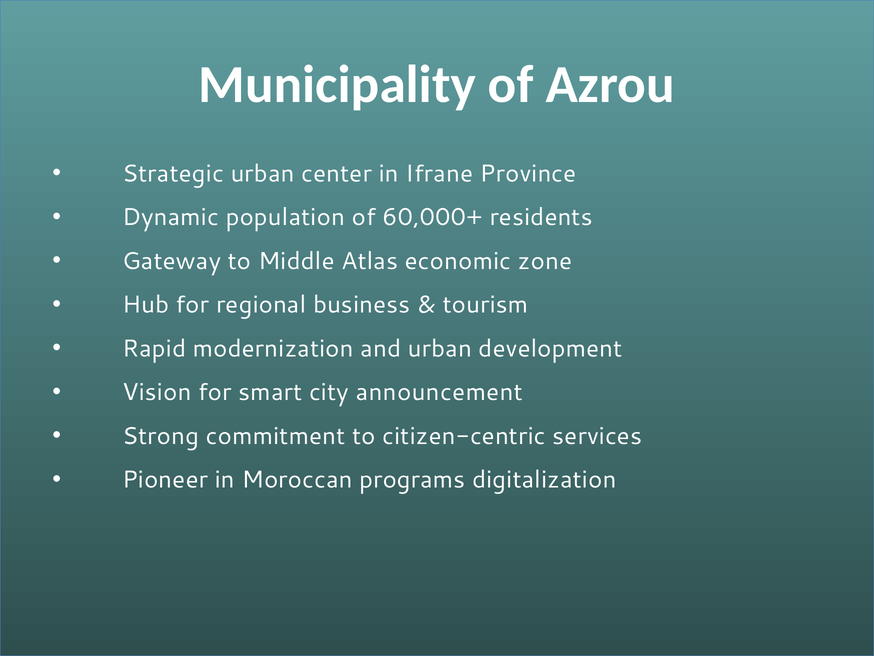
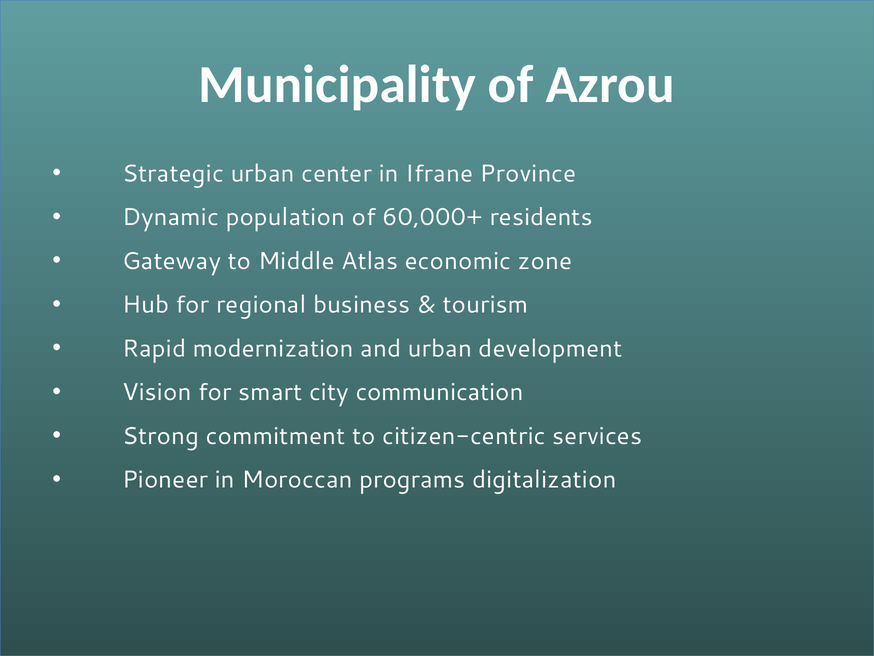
announcement: announcement -> communication (440, 392)
